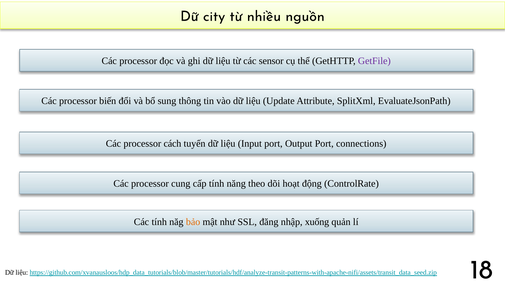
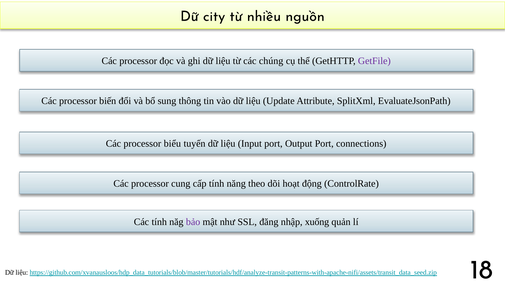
sensor: sensor -> chúng (271, 61)
cách: cách -> biểu (172, 144)
bảo colour: orange -> purple (193, 222)
